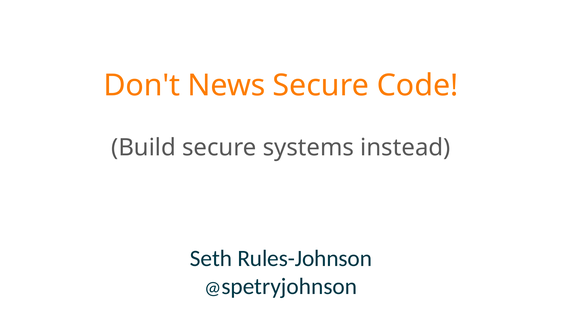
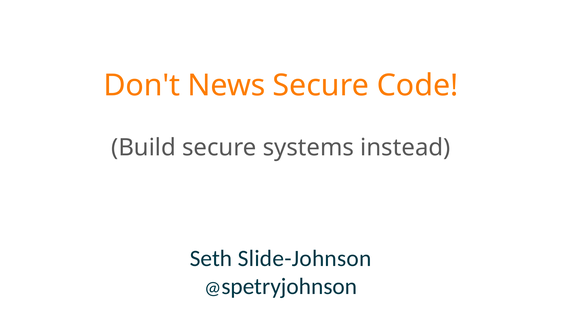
Rules-Johnson: Rules-Johnson -> Slide-Johnson (305, 258)
